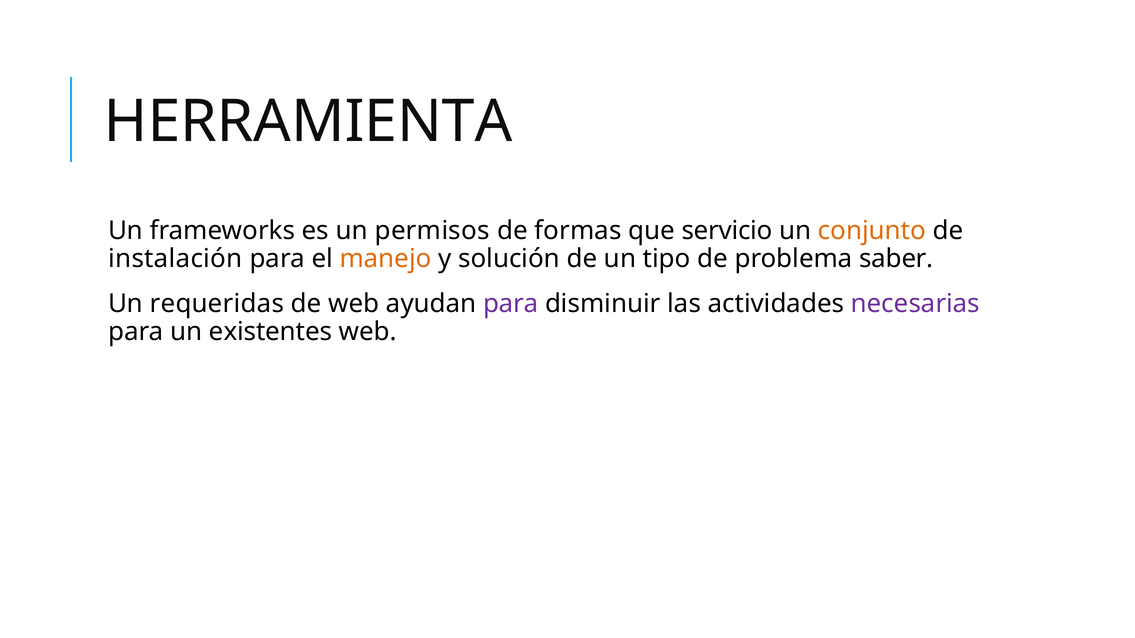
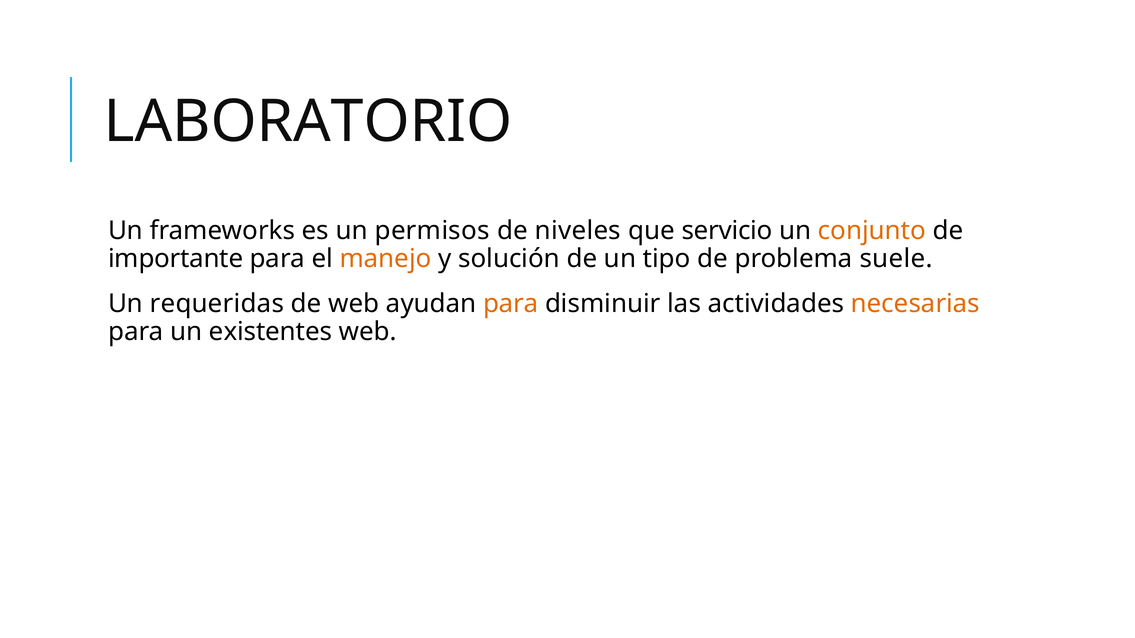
HERRAMIENTA: HERRAMIENTA -> LABORATORIO (308, 122)
formas: formas -> niveles (578, 231)
instalación: instalación -> importante (176, 259)
saber: saber -> suele (896, 259)
para colour: purple -> orange (511, 304)
necesarias colour: purple -> orange (915, 304)
